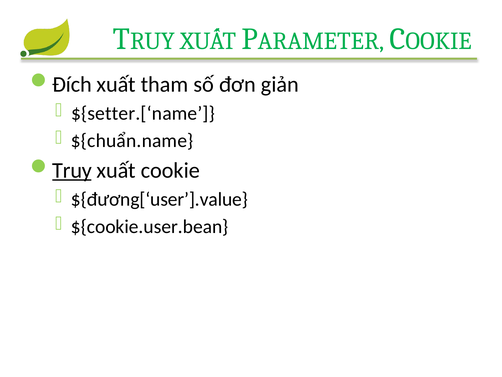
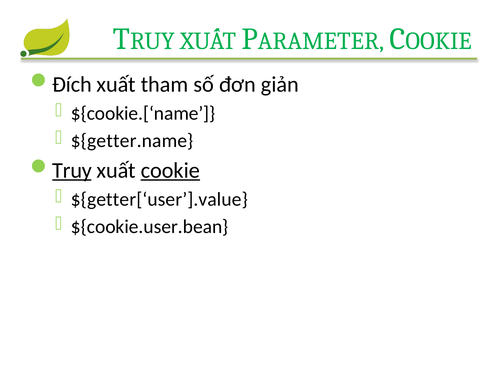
${setter.[‘name: ${setter.[‘name -> ${cookie.[‘name (143, 113)
${chuẩn.name: ${chuẩn.name -> ${getter.name (132, 141)
cookie underline: none -> present (170, 170)
${đương[‘user’].value: ${đương[‘user’].value -> ${getter[‘user’].value (159, 199)
